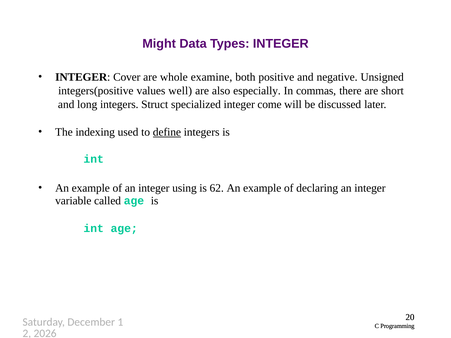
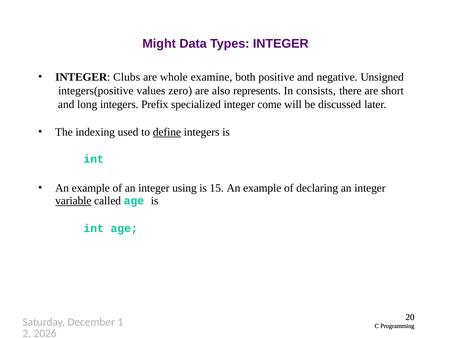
Cover: Cover -> Clubs (127, 77)
well: well -> zero (180, 91)
especially: especially -> represents (257, 91)
commas: commas -> consists (316, 91)
Struct: Struct -> Prefix (155, 104)
62: 62 -> 15 (217, 188)
variable underline: none -> present (73, 201)
